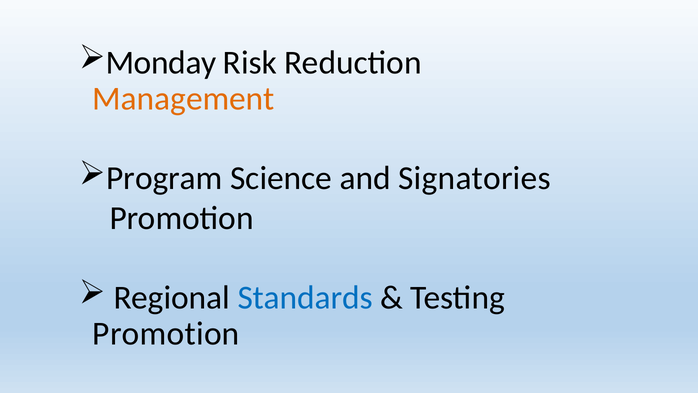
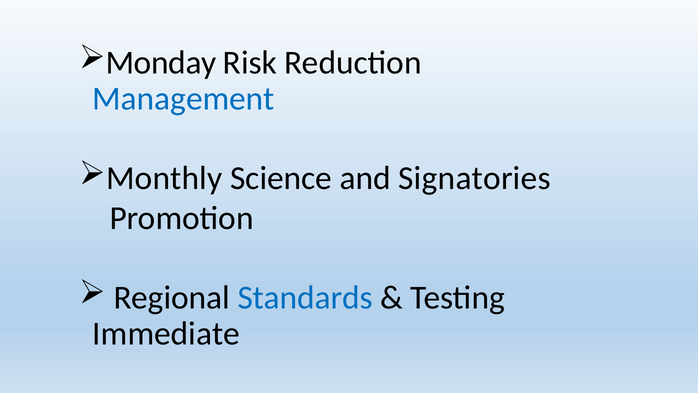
Management colour: orange -> blue (183, 99)
Program: Program -> Monthly (164, 178)
Promotion: Promotion -> Immediate (166, 334)
